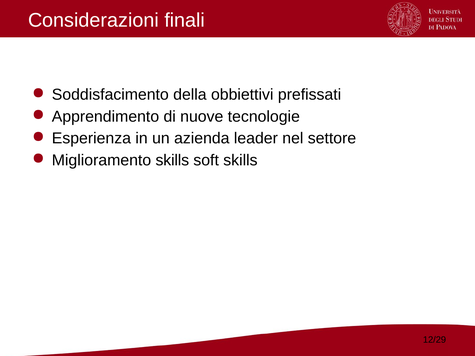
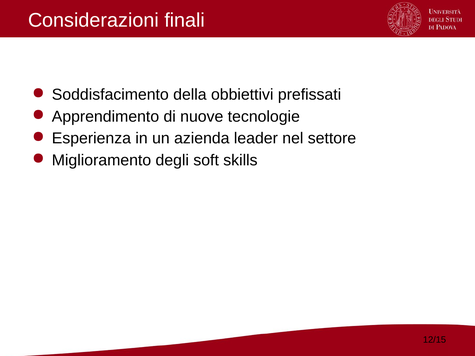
Miglioramento skills: skills -> degli (172, 160)
12/29: 12/29 -> 12/15 (435, 340)
